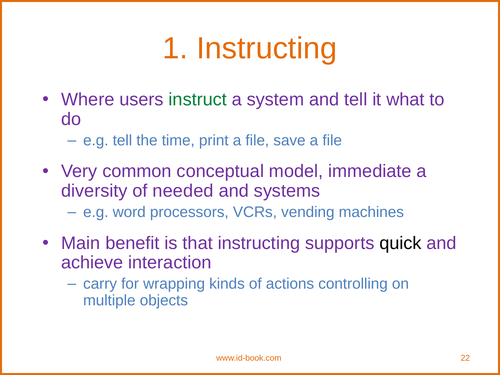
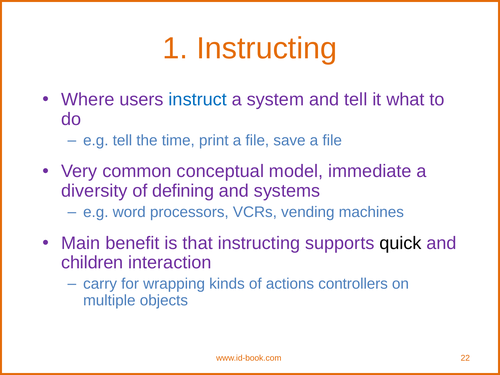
instruct colour: green -> blue (198, 100)
needed: needed -> defining (183, 191)
achieve: achieve -> children (92, 263)
controlling: controlling -> controllers (353, 284)
